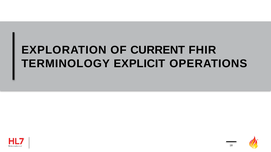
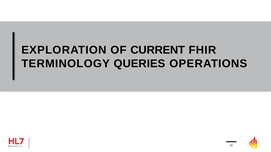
EXPLICIT: EXPLICIT -> QUERIES (140, 64)
